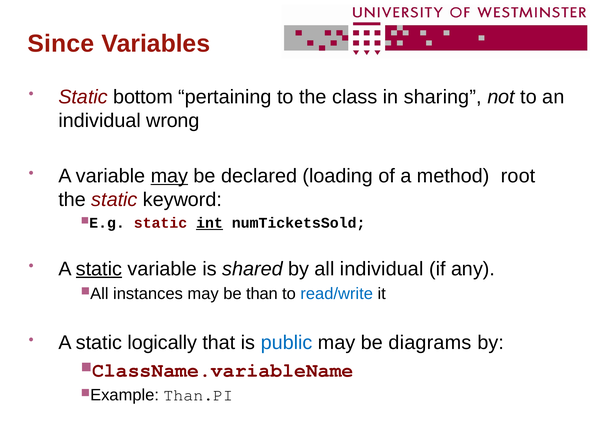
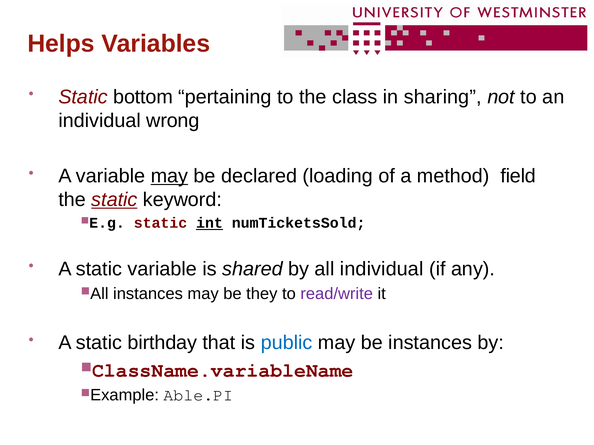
Since: Since -> Helps (61, 44)
root: root -> field (518, 176)
static underline: none -> present (114, 200)
static underline: present -> none (99, 269)
than: than -> they (262, 294)
read/write colour: blue -> purple (337, 294)
logically: logically -> birthday (162, 343)
be diagrams: diagrams -> instances (430, 343)
Than.PI: Than.PI -> Able.PI (198, 396)
